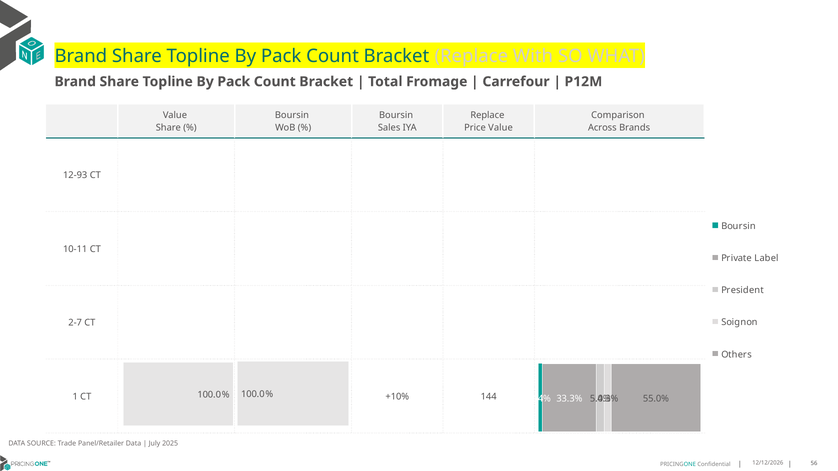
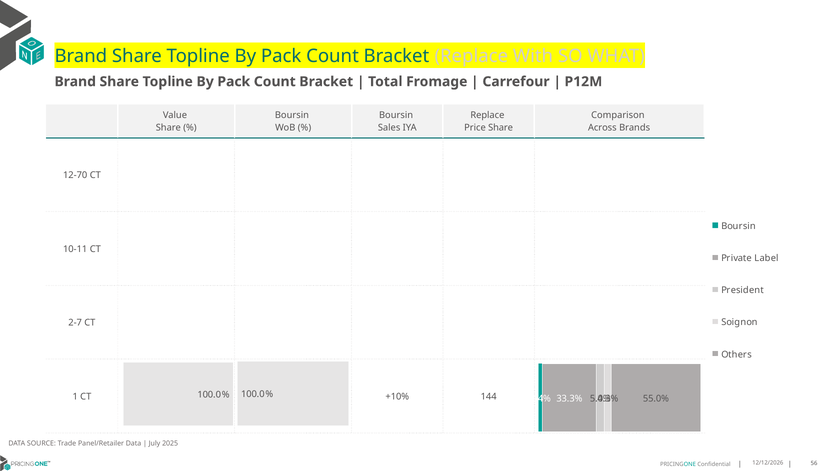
Price Value: Value -> Share (501, 128)
12-93: 12-93 -> 12-70 (75, 175)
